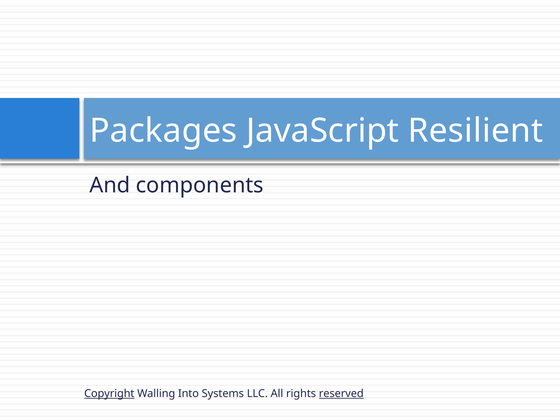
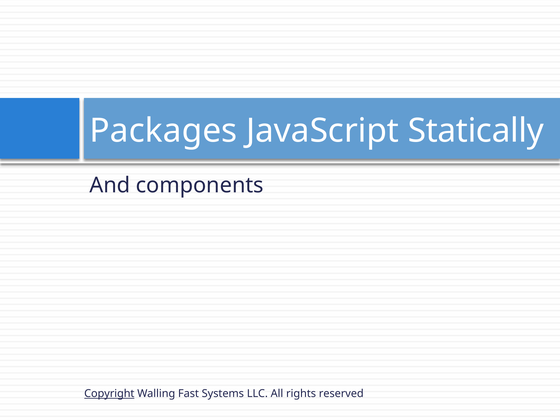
Resilient: Resilient -> Statically (476, 131)
Into: Into -> Fast (188, 394)
reserved underline: present -> none (341, 394)
